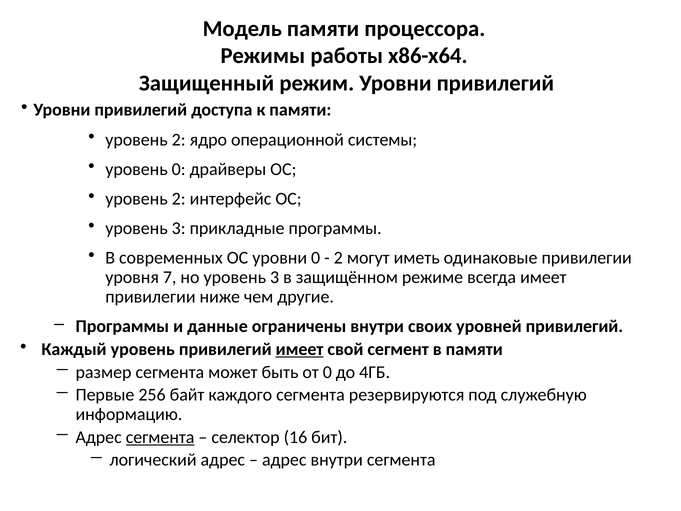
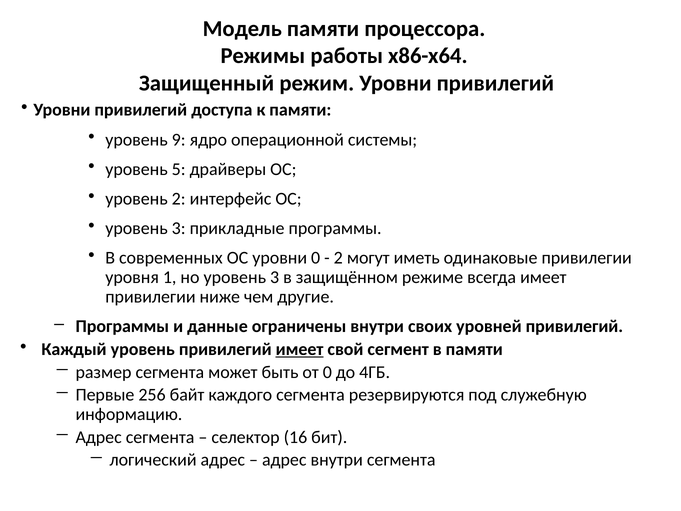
2: 2 -> 9 (179, 140)
уровень 0: 0 -> 5 (179, 169)
7: 7 -> 1 (170, 277)
сегмента underline: present -> none (160, 437)
